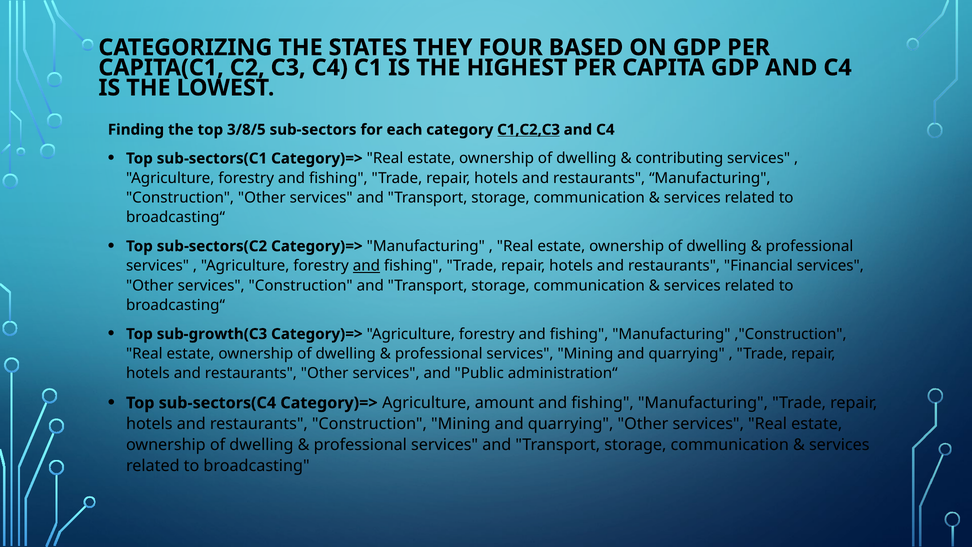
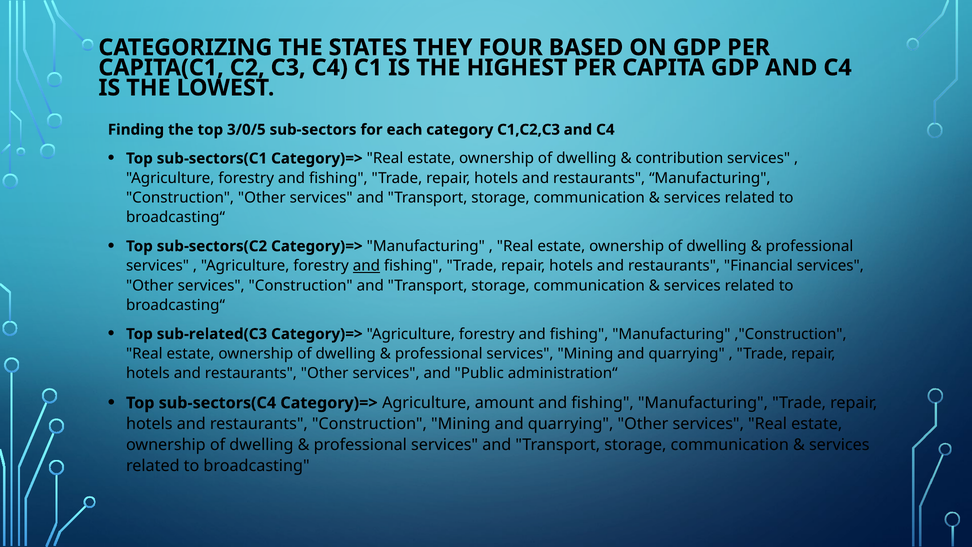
3/8/5: 3/8/5 -> 3/0/5 (246, 130)
C1,C2,C3 underline: present -> none (529, 130)
contributing: contributing -> contribution (679, 158)
sub-growth(C3: sub-growth(C3 -> sub-related(C3 (212, 334)
